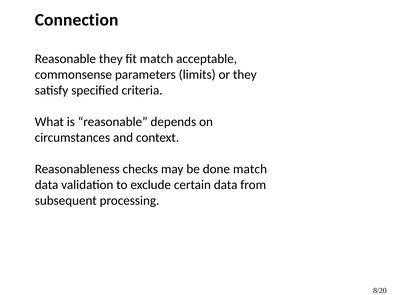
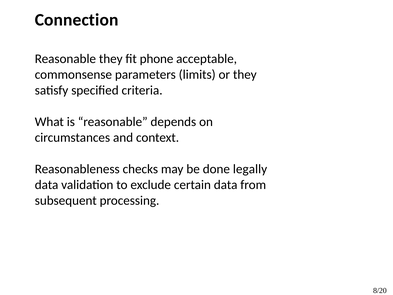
fit match: match -> phone (157, 59)
done match: match -> legally (250, 169)
